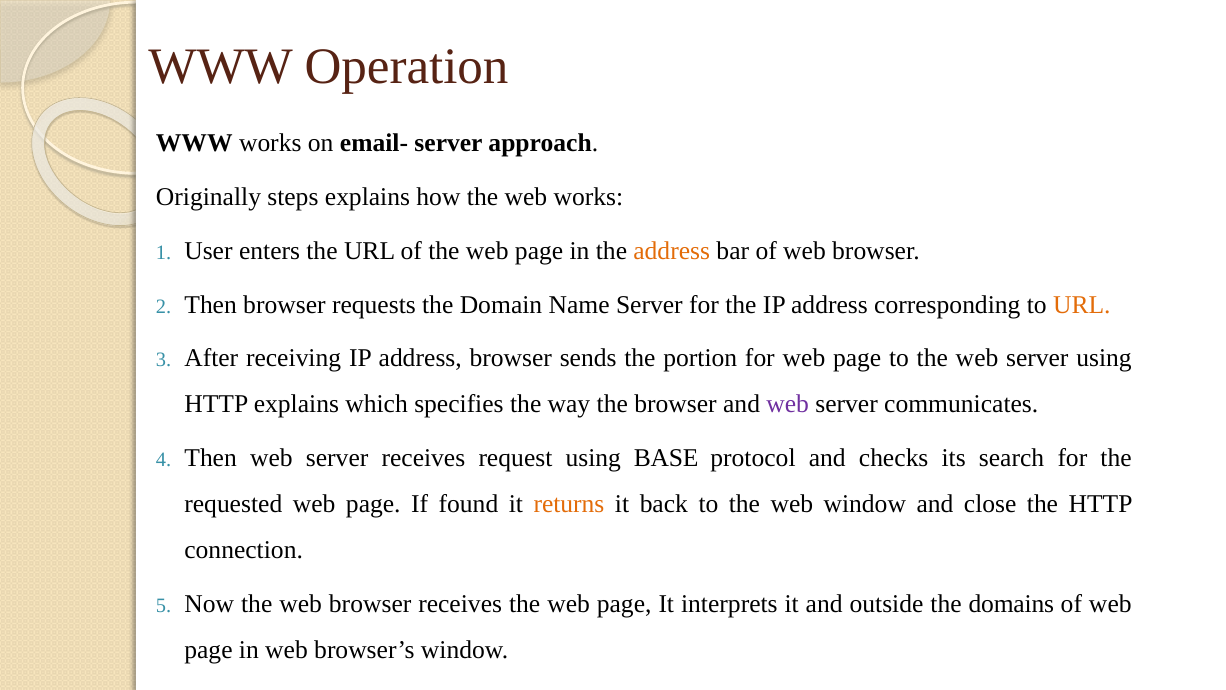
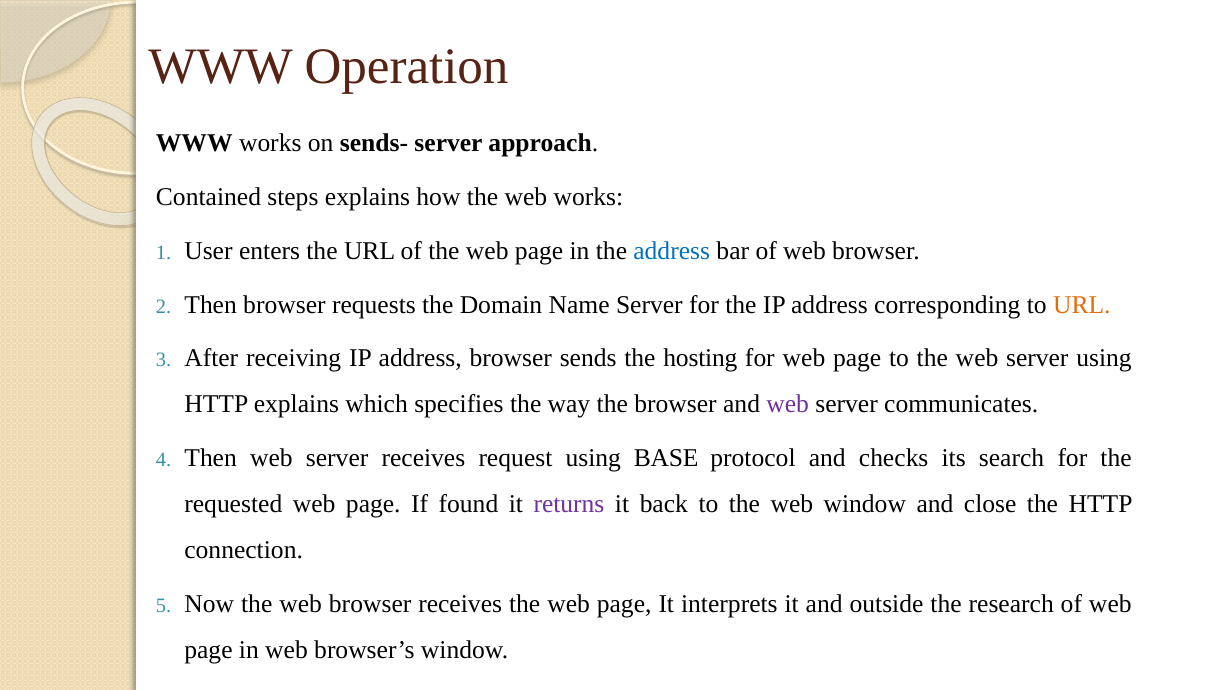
email-: email- -> sends- (374, 143)
Originally: Originally -> Contained (208, 197)
address colour: orange -> blue (672, 251)
portion: portion -> hosting (700, 358)
returns colour: orange -> purple (569, 504)
domains: domains -> research (1011, 603)
